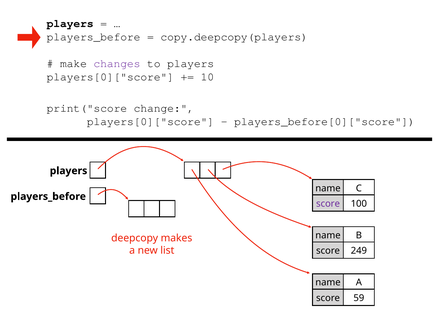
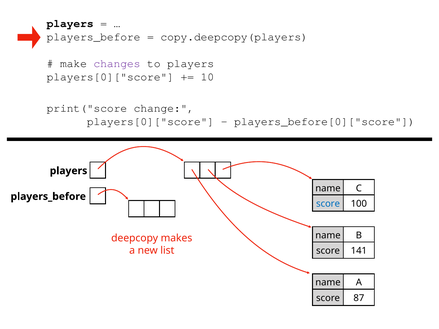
score colour: purple -> blue (328, 204)
249: 249 -> 141 (359, 251)
59: 59 -> 87 (359, 298)
